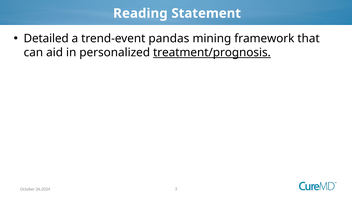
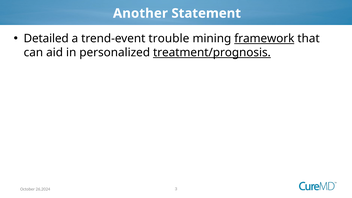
Reading: Reading -> Another (140, 13)
pandas: pandas -> trouble (169, 39)
framework underline: none -> present (264, 39)
